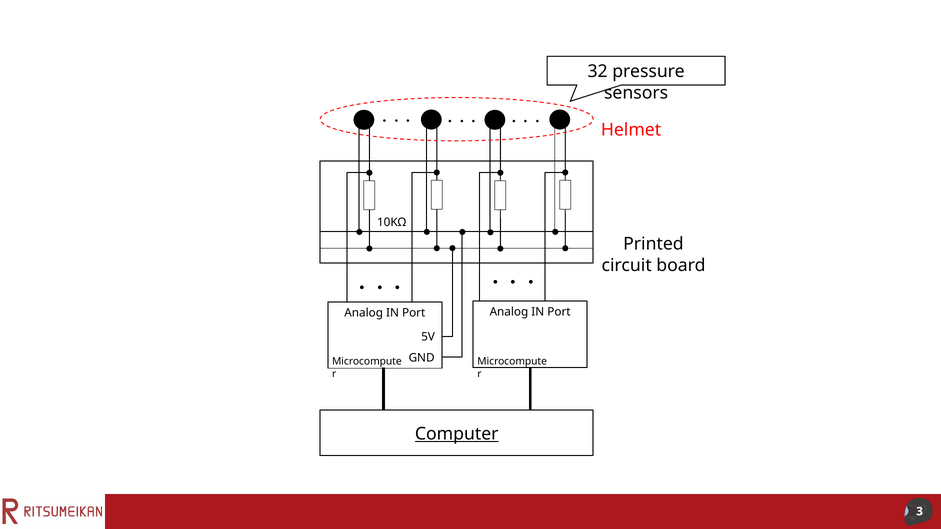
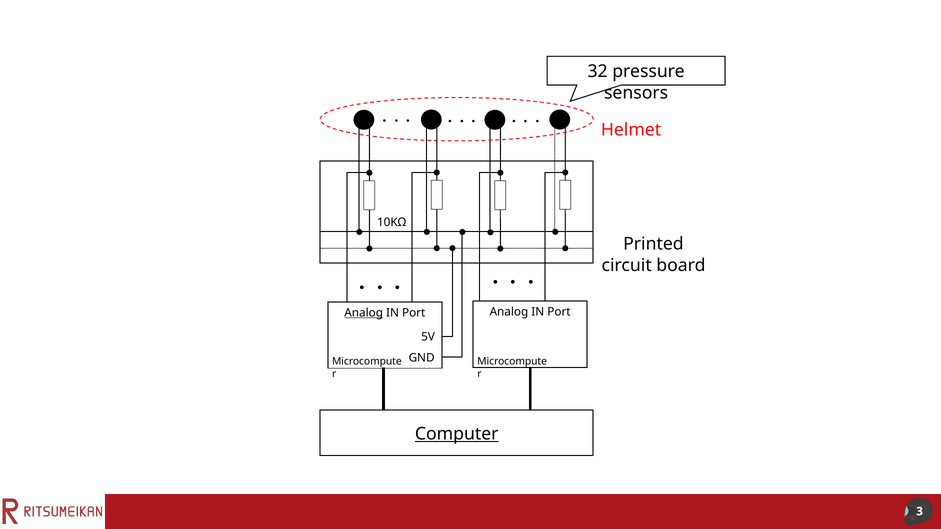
Analog underline: none -> present (364, 313)
